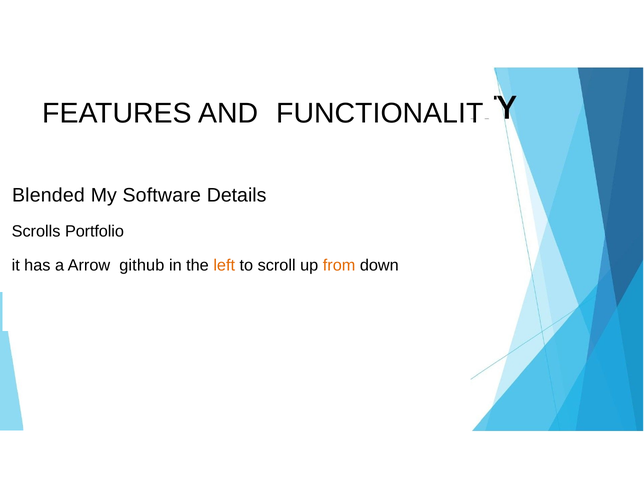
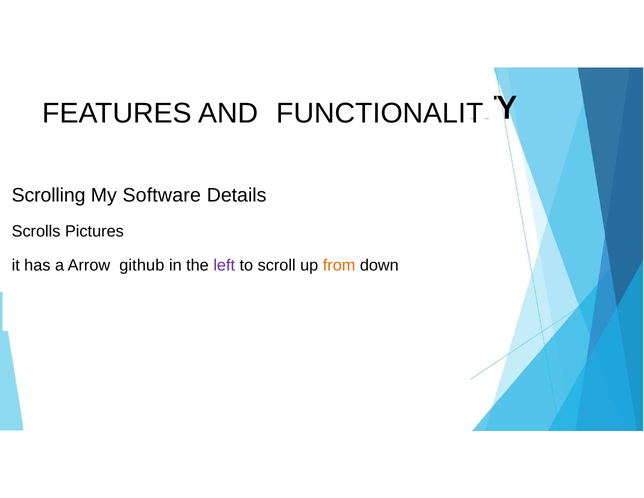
Blended: Blended -> Scrolling (49, 195)
Portfolio: Portfolio -> Pictures (94, 231)
left colour: orange -> purple (224, 265)
